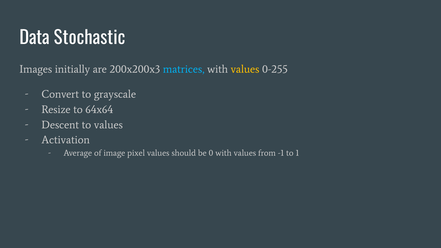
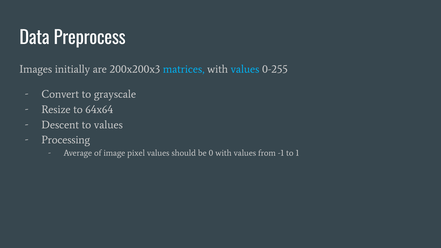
Stochastic: Stochastic -> Preprocess (90, 38)
values colour: yellow -> light blue (245, 69)
Activation: Activation -> Processing (66, 140)
